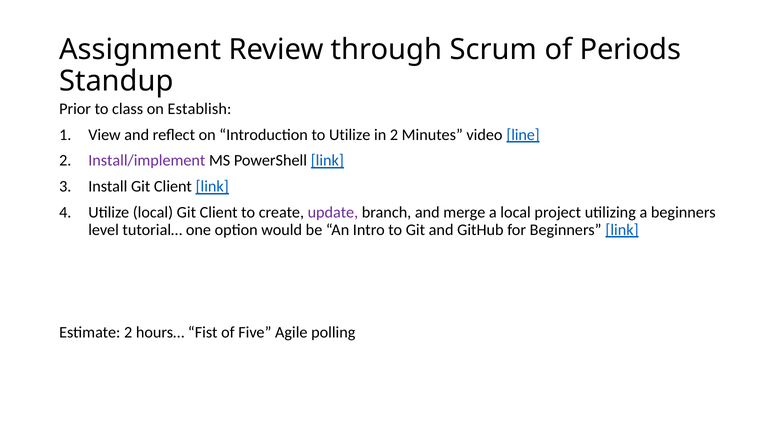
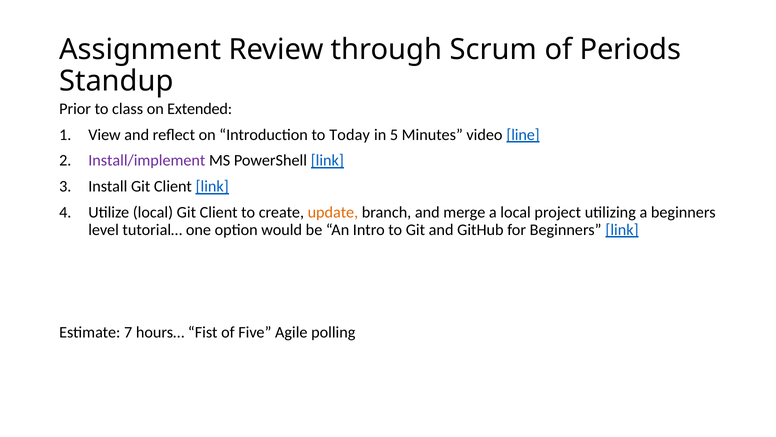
Establish: Establish -> Extended (200, 109)
to Utilize: Utilize -> Today (350, 135)
in 2: 2 -> 5 (394, 135)
update colour: purple -> orange (333, 212)
Estimate 2: 2 -> 7 (128, 332)
